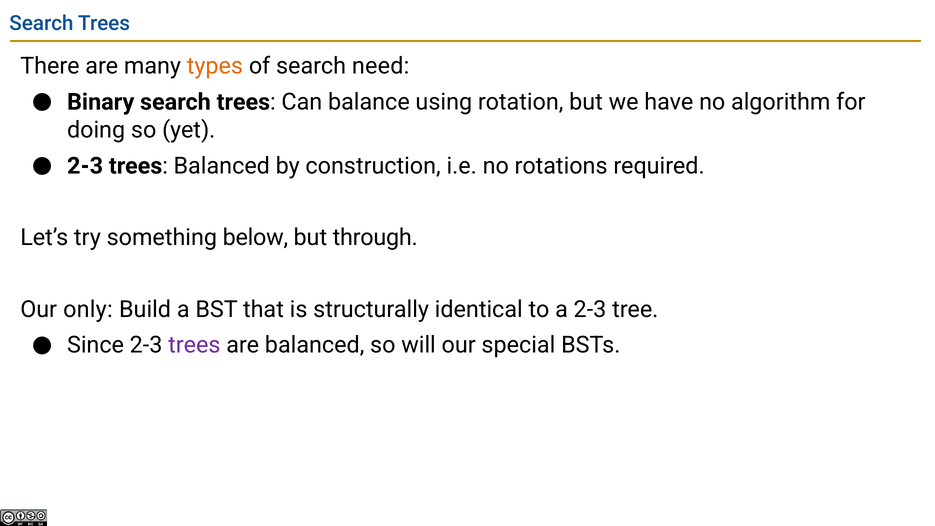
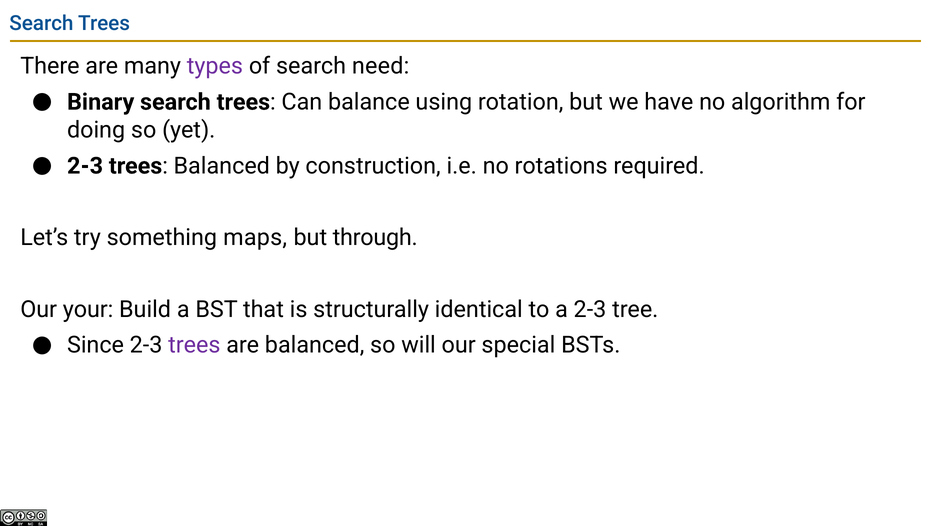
types colour: orange -> purple (215, 66)
below: below -> maps (255, 238)
only: only -> your (88, 309)
